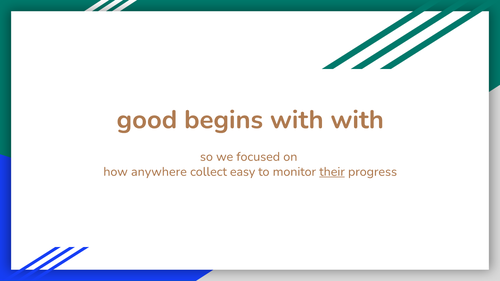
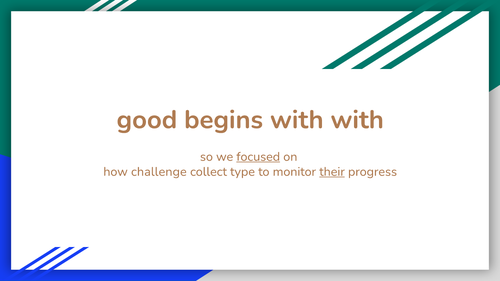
focused underline: none -> present (258, 157)
anywhere: anywhere -> challenge (159, 172)
easy: easy -> type (243, 172)
